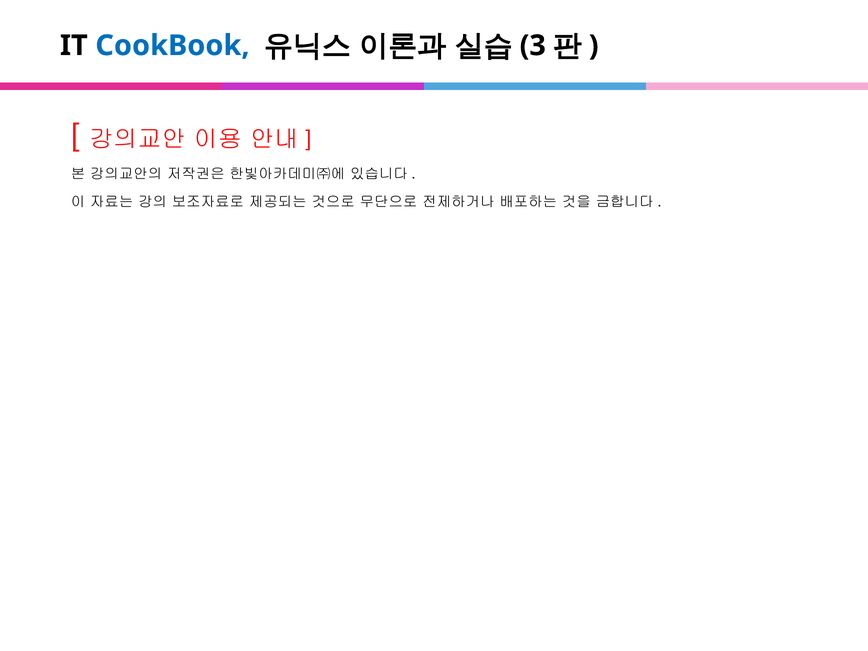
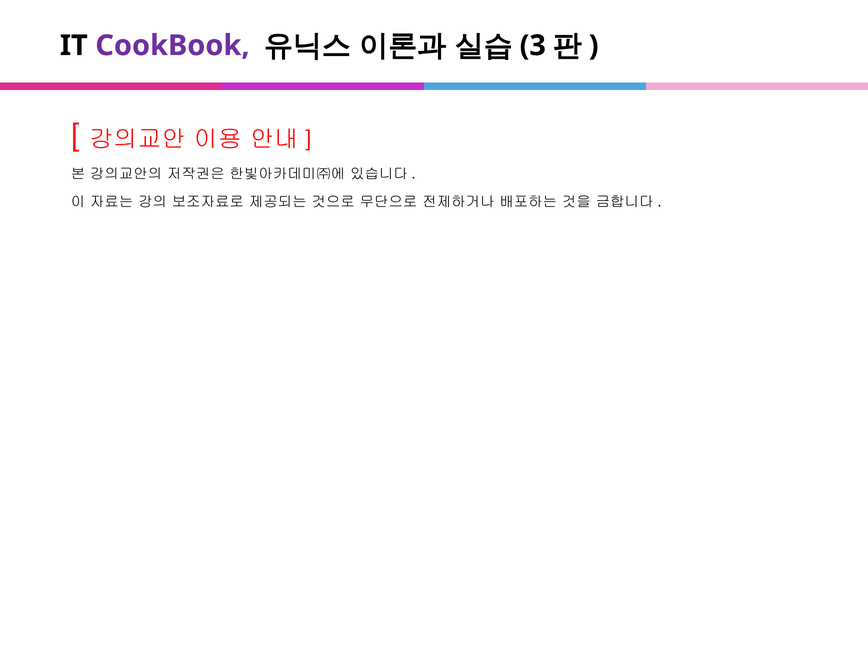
CookBook colour: blue -> purple (172, 46)
